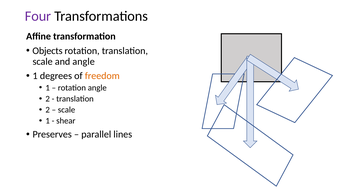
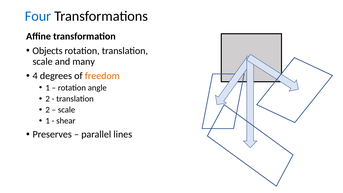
Four colour: purple -> blue (38, 16)
and angle: angle -> many (84, 62)
1: 1 -> 4 (35, 76)
